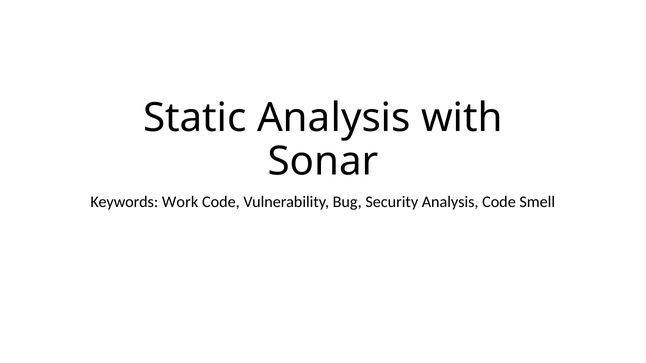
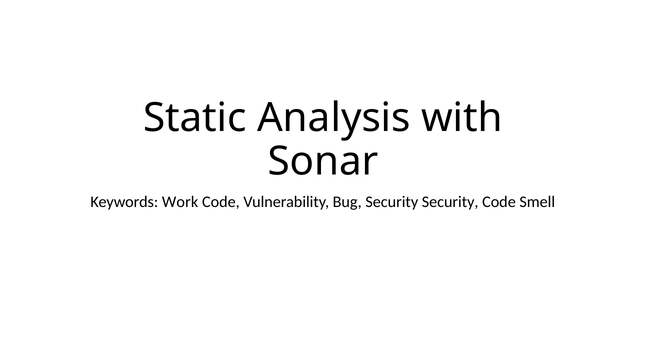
Security Analysis: Analysis -> Security (450, 202)
